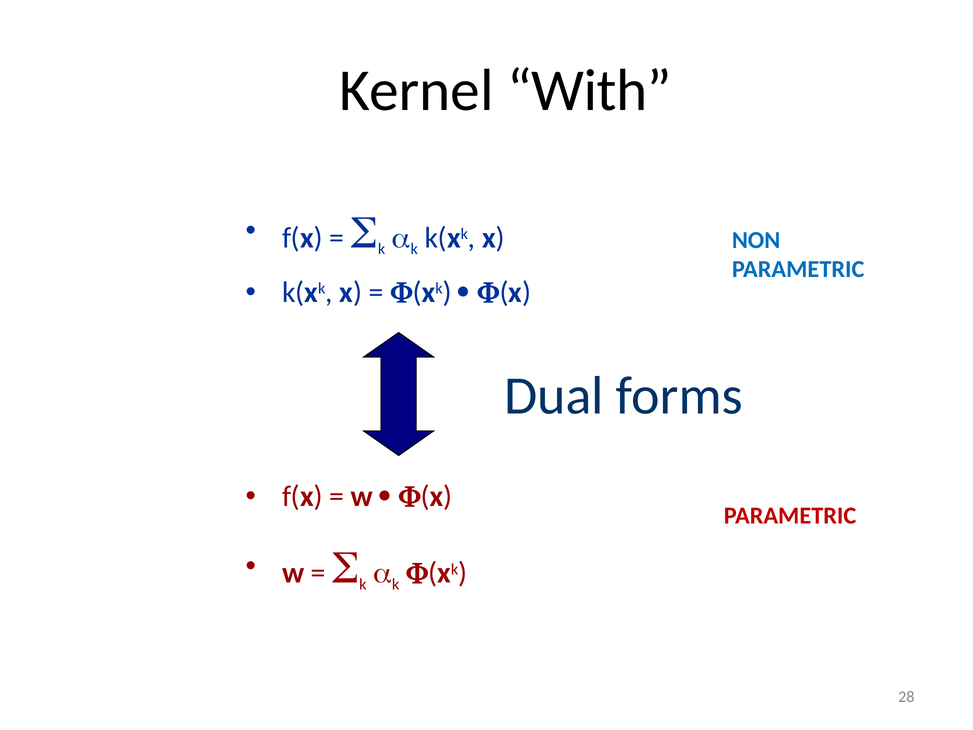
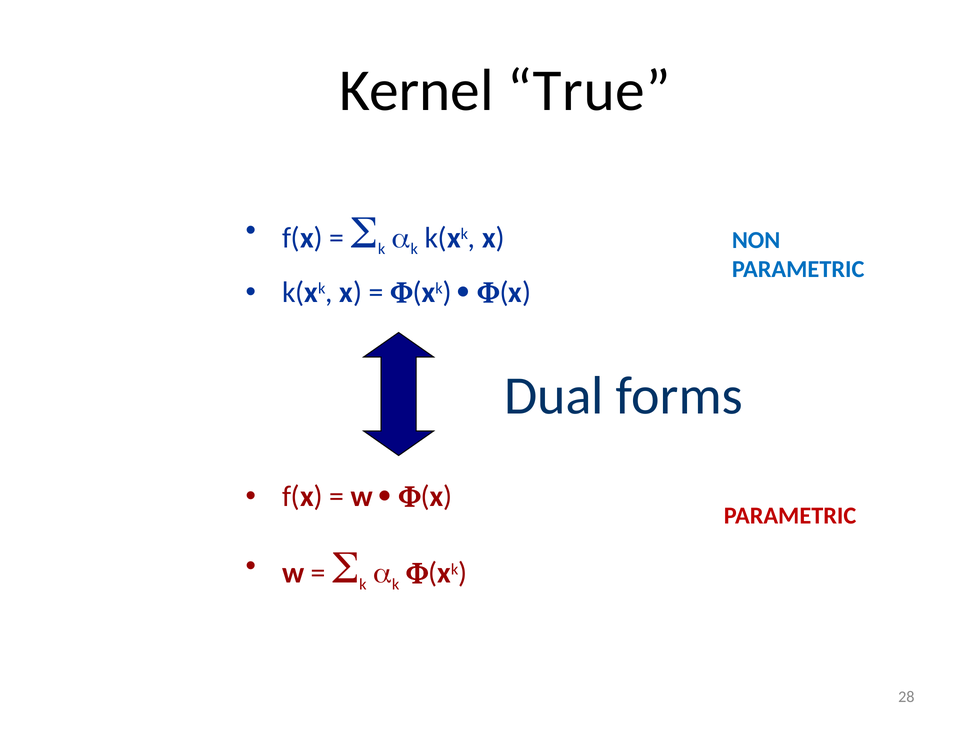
With: With -> True (589, 91)
